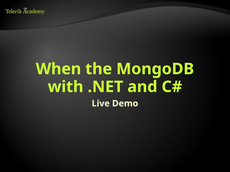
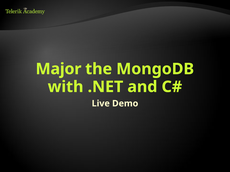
When: When -> Major (59, 69)
